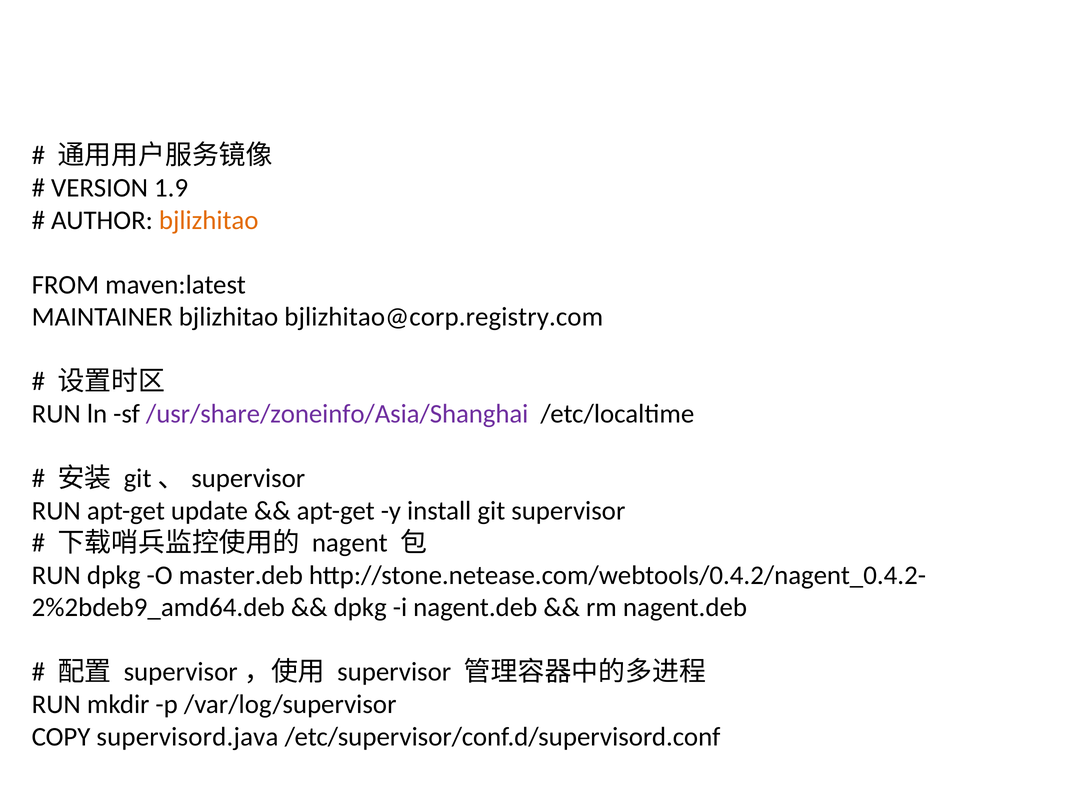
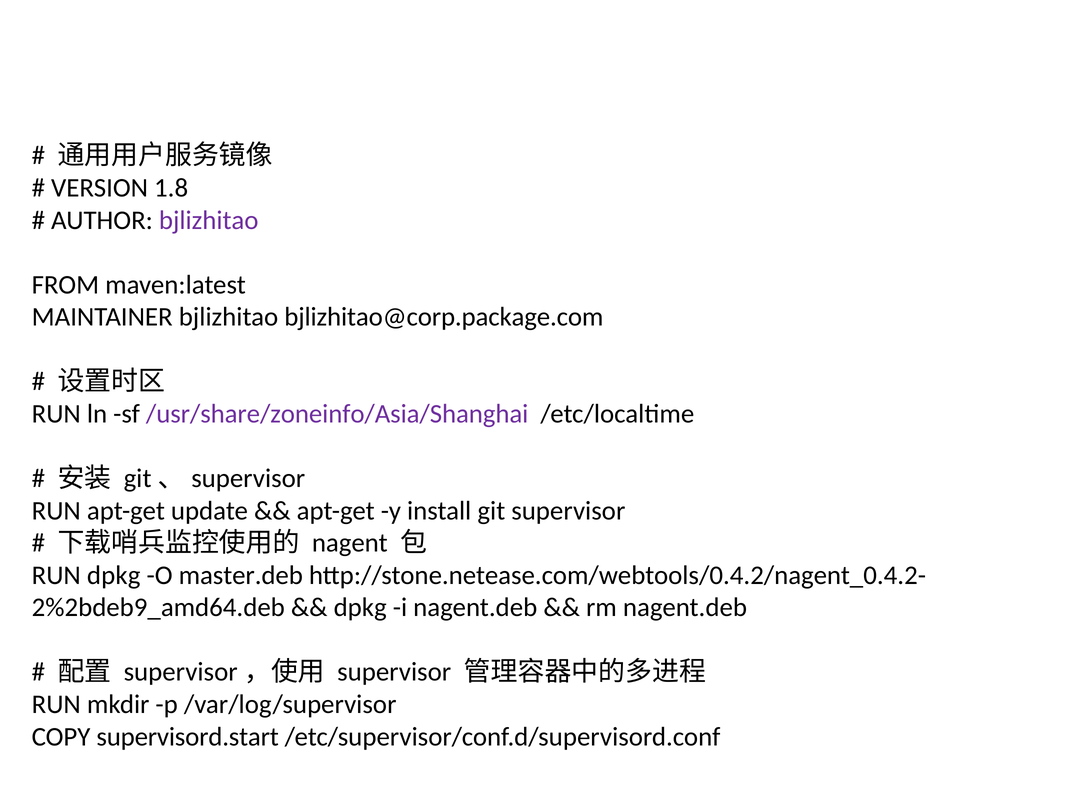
1.9: 1.9 -> 1.8 (171, 188)
bjlizhitao colour: orange -> purple (209, 220)
bjlizhitao@corp.registry.com: bjlizhitao@corp.registry.com -> bjlizhitao@corp.package.com (444, 317)
supervisord.java: supervisord.java -> supervisord.start (188, 737)
